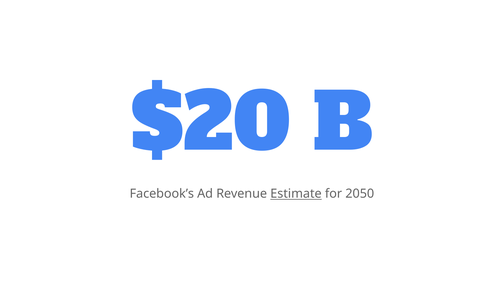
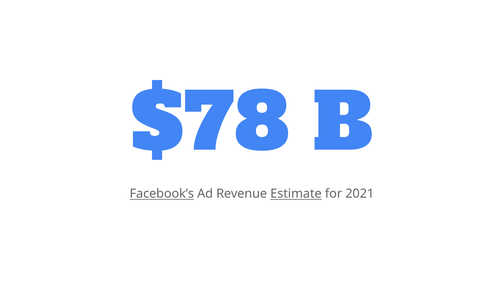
$20: $20 -> $78 (210, 124)
Facebook’s underline: none -> present (162, 193)
2050: 2050 -> 2021 (360, 193)
